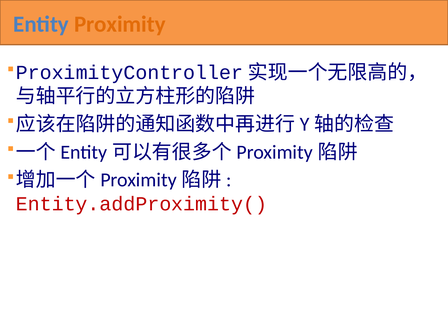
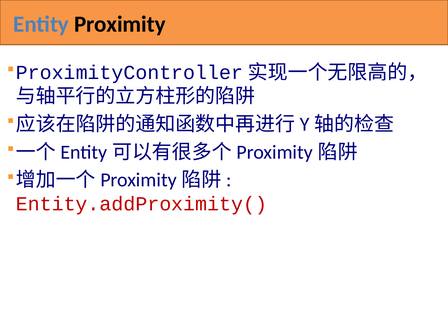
Proximity colour: orange -> black (120, 24)
